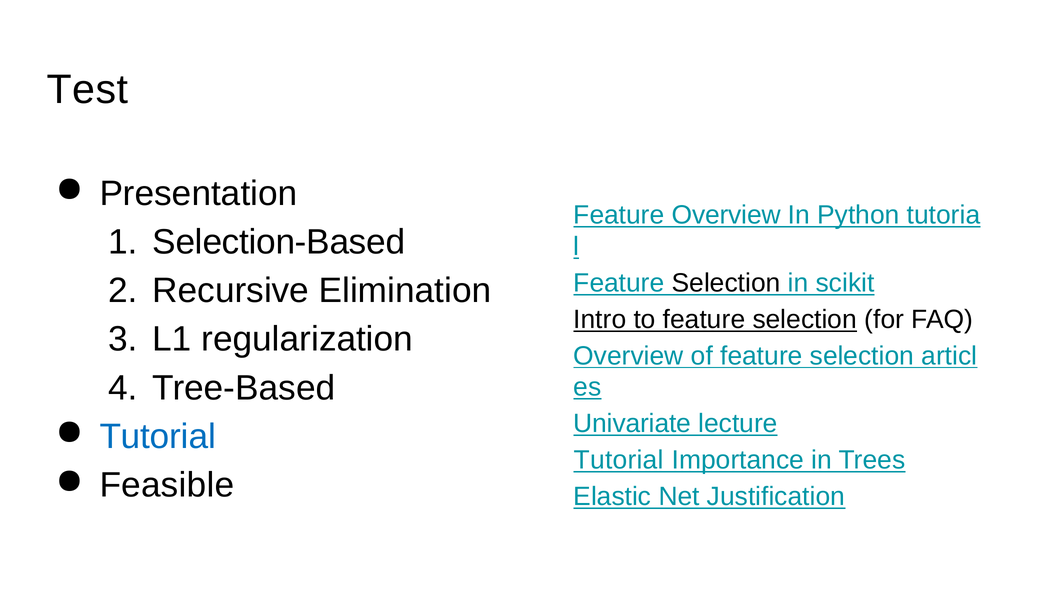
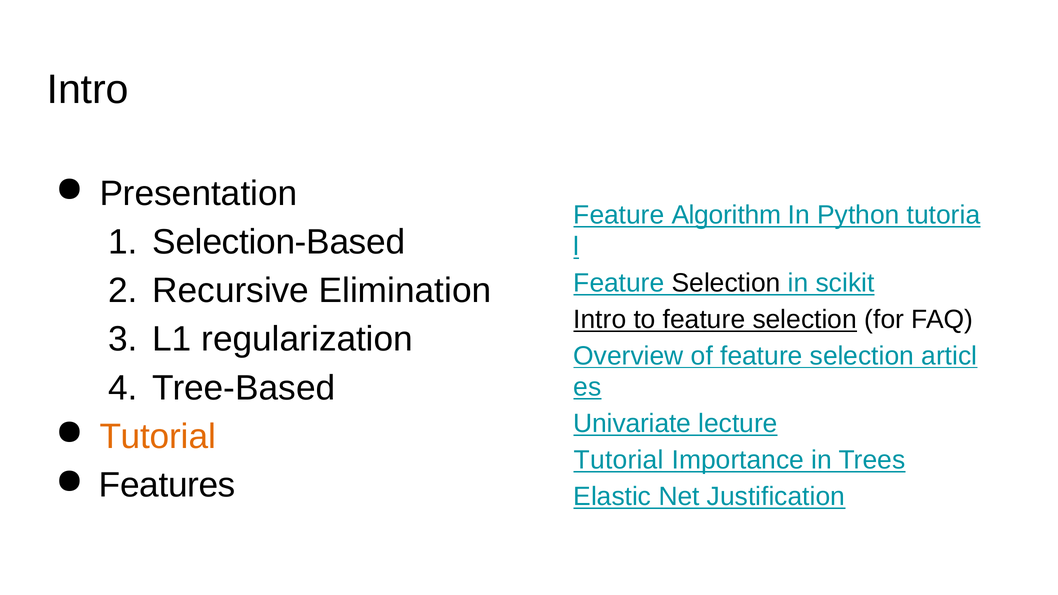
Test: Test -> Intro (88, 90)
Feature Overview: Overview -> Algorithm (726, 215)
Tutorial colour: blue -> orange (158, 437)
Feasible: Feasible -> Features (167, 485)
